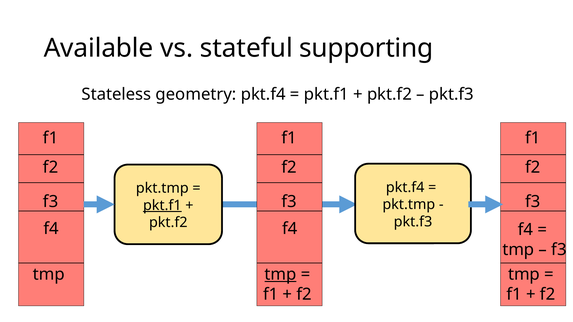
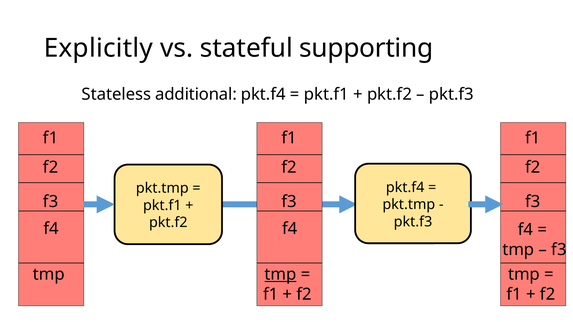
Available: Available -> Explicitly (98, 48)
geometry: geometry -> additional (196, 94)
pkt.f1 underline: present -> none (162, 206)
